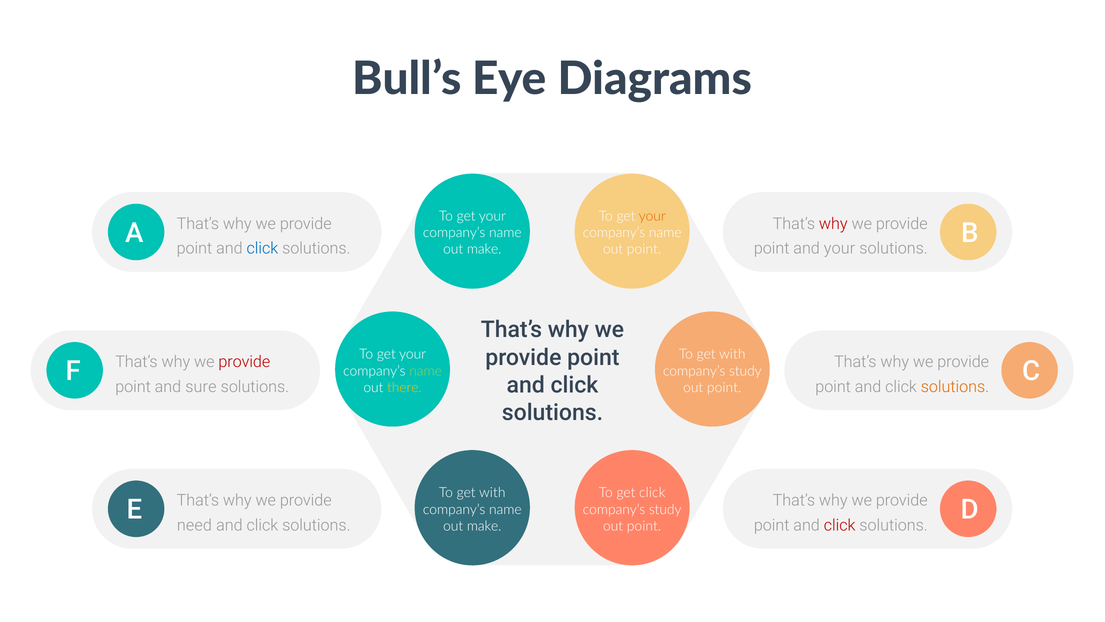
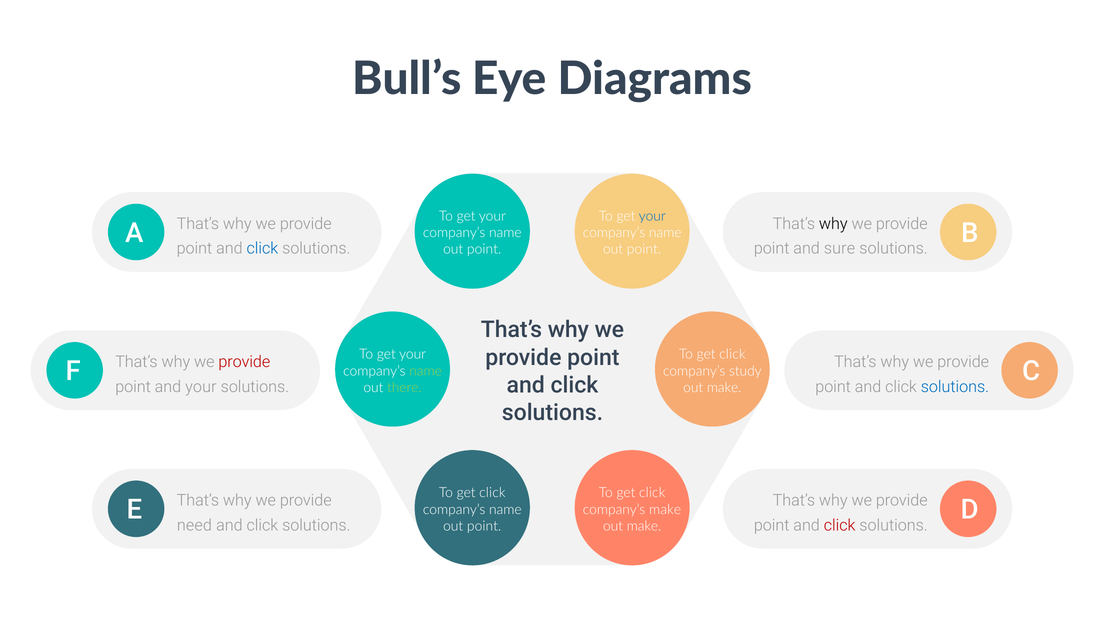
your colour: orange -> blue (652, 216)
why colour: red -> black (833, 224)
and your: your -> sure (840, 248)
make: make -> point (484, 249)
with: with -> click (732, 354)
and sure: sure -> your (201, 387)
solutions colour: orange -> blue (955, 387)
there colour: yellow -> light green (404, 387)
point: point -> make (724, 387)
with: with -> click (492, 493)
study: study -> make (665, 509)
make: make -> point (484, 526)
point: point -> make (644, 526)
